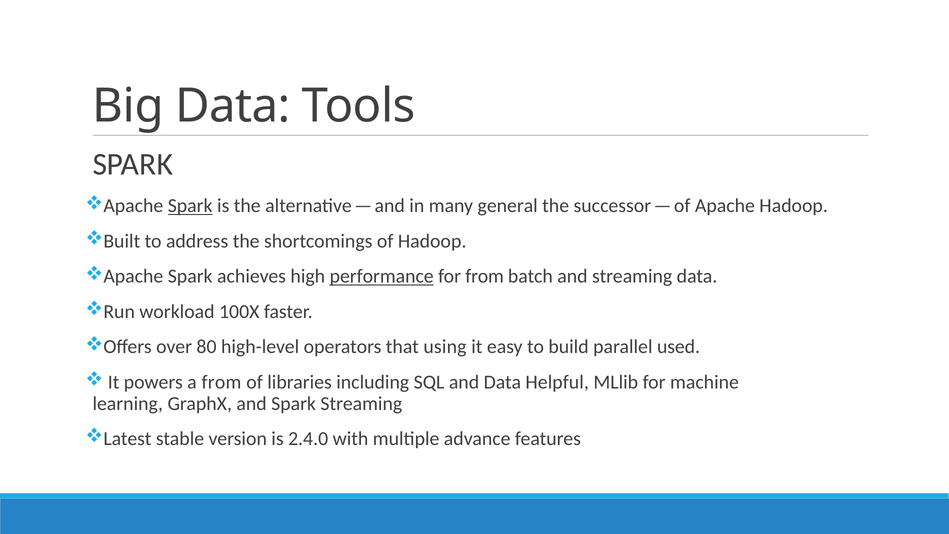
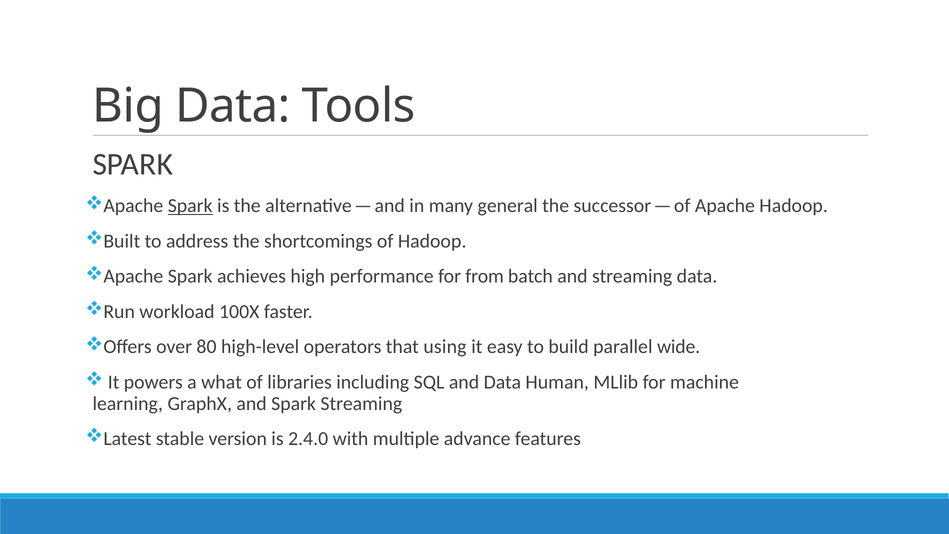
performance underline: present -> none (382, 276)
used: used -> wide (679, 347)
a from: from -> what (222, 382)
Helpful: Helpful -> Human (557, 382)
